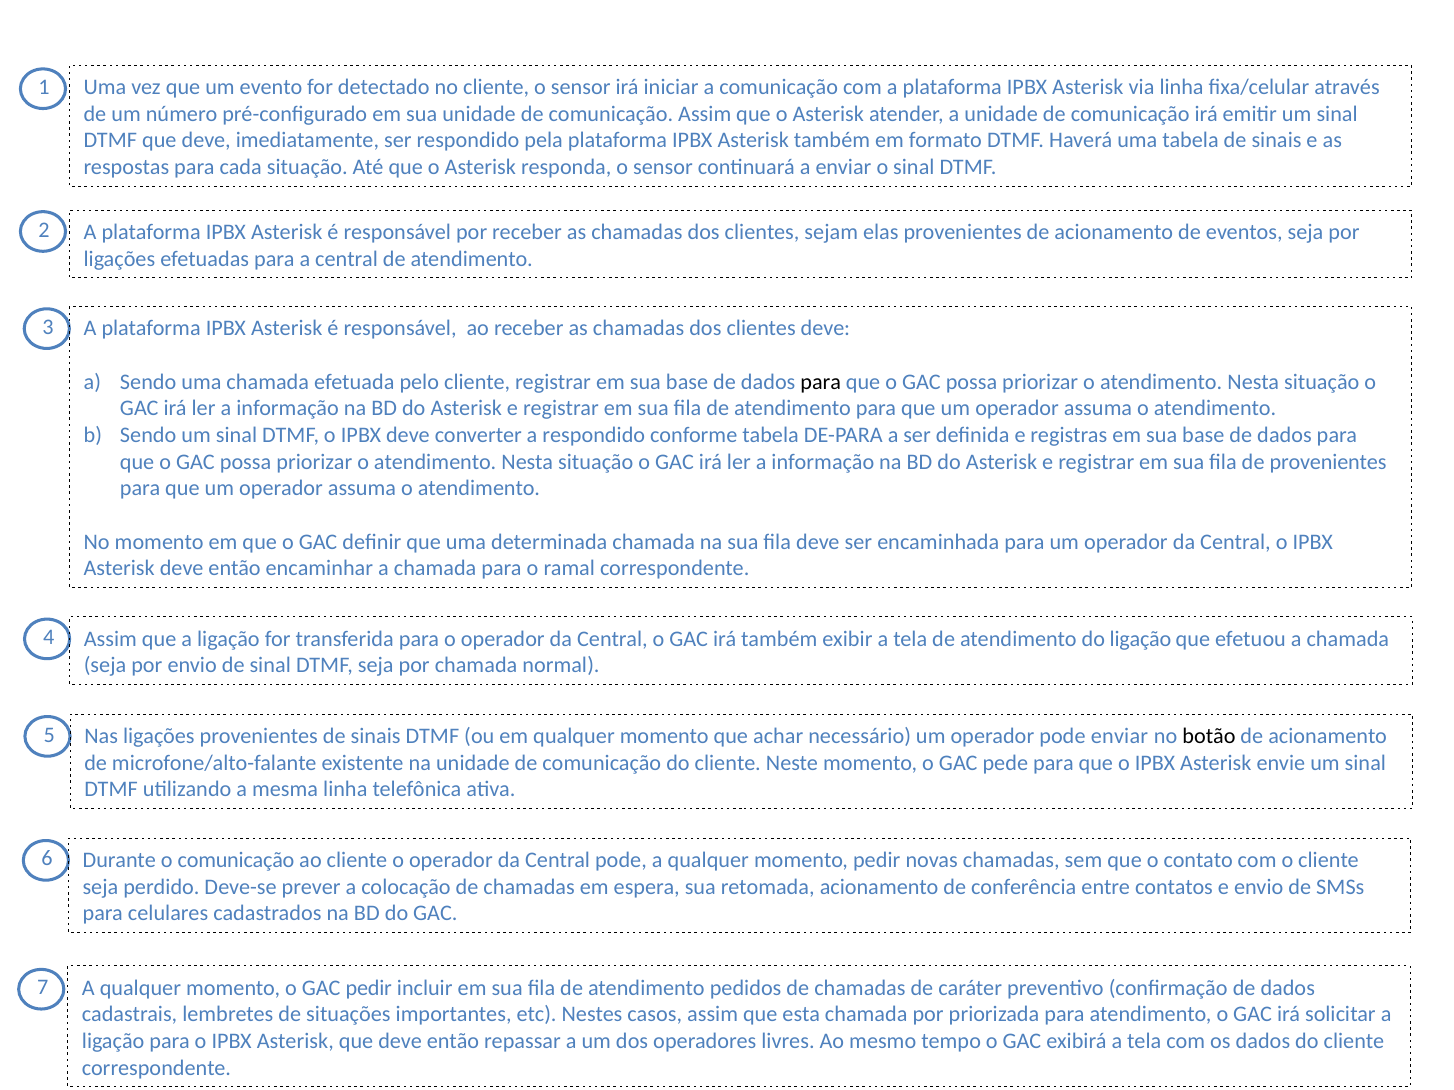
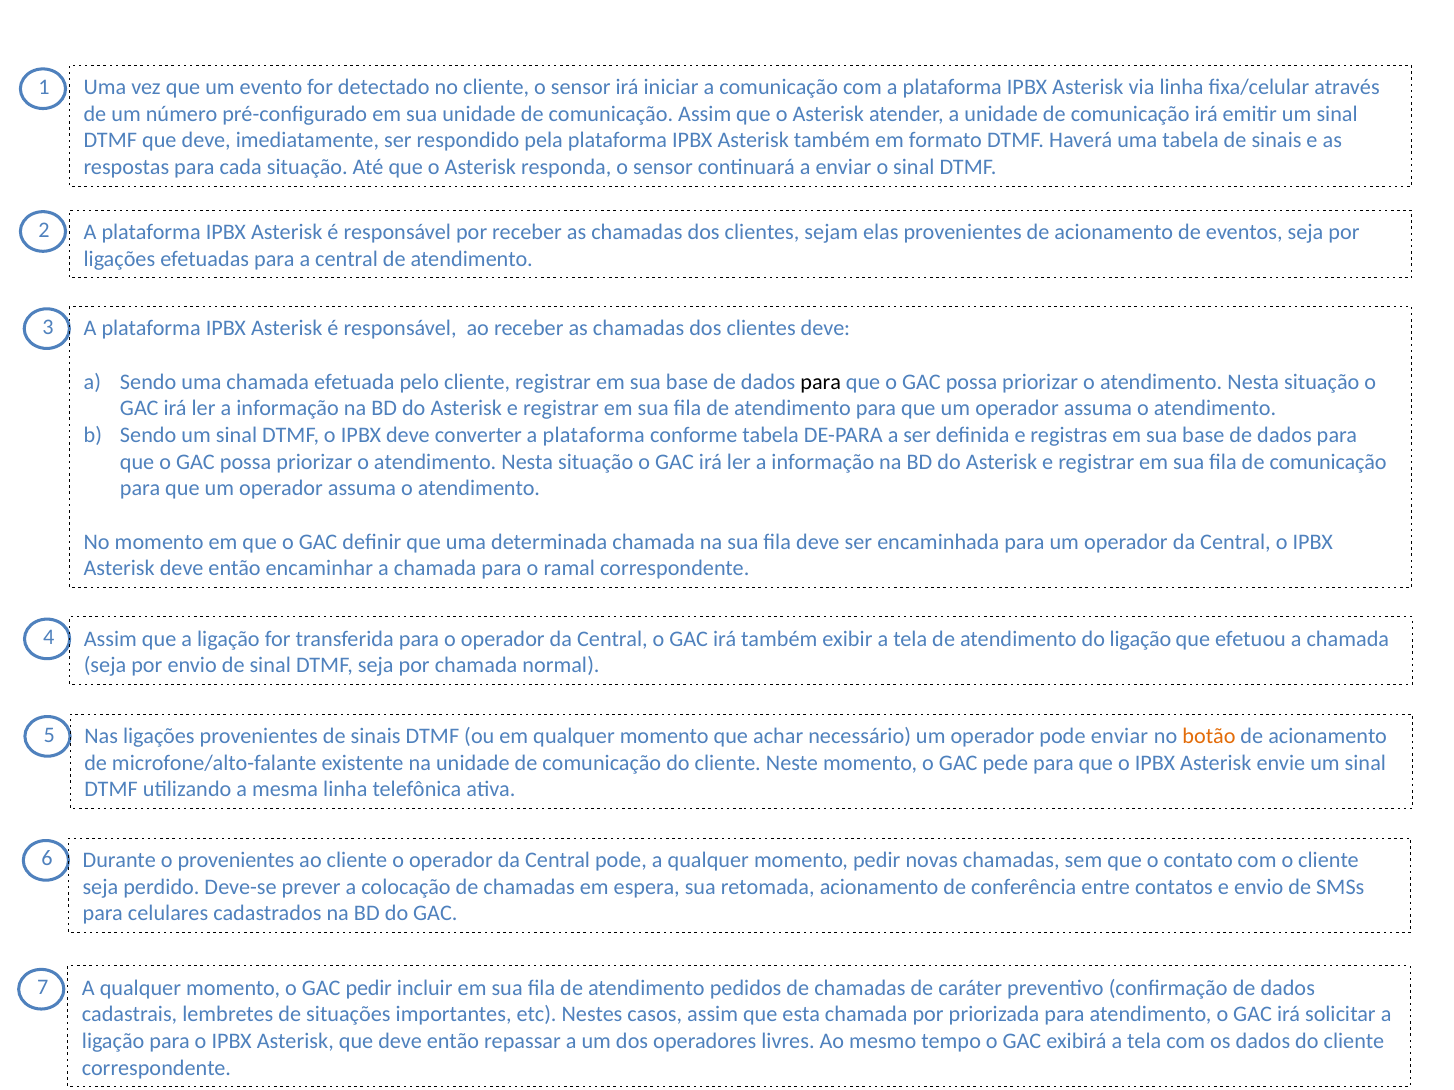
converter a respondido: respondido -> plataforma (594, 435)
fila de provenientes: provenientes -> comunicação (1328, 462)
botão colour: black -> orange (1209, 737)
o comunicação: comunicação -> provenientes (236, 861)
